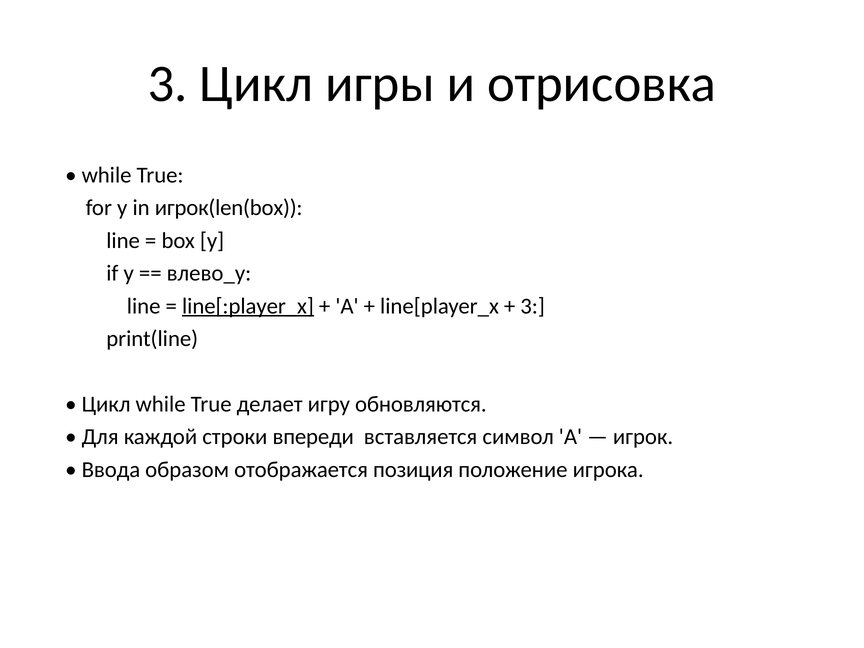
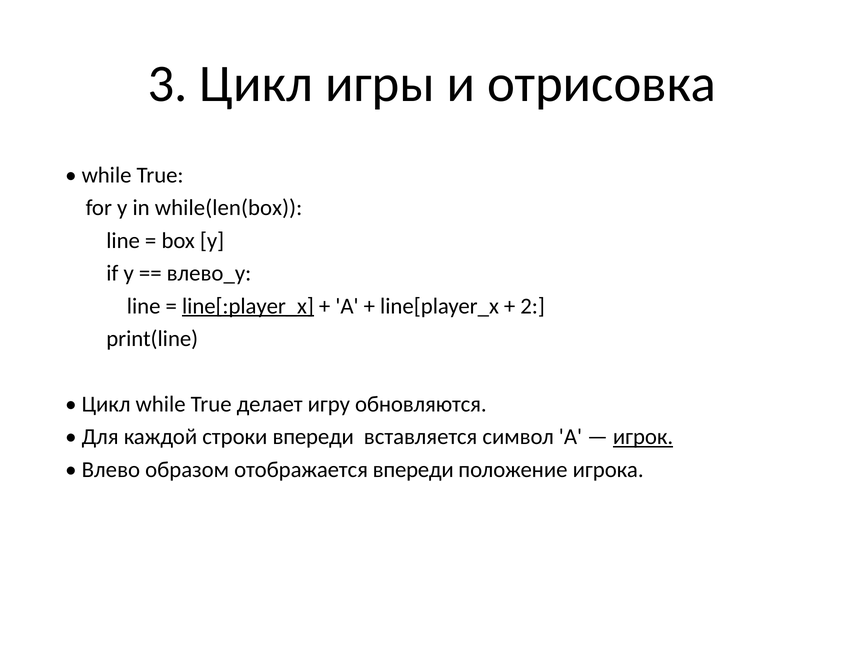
игрок(len(box: игрок(len(box -> while(len(box (229, 208)
3: 3 -> 2 (533, 306)
игрок underline: none -> present (643, 437)
Ввода: Ввода -> Влево (111, 470)
отображается позиция: позиция -> впереди (413, 470)
